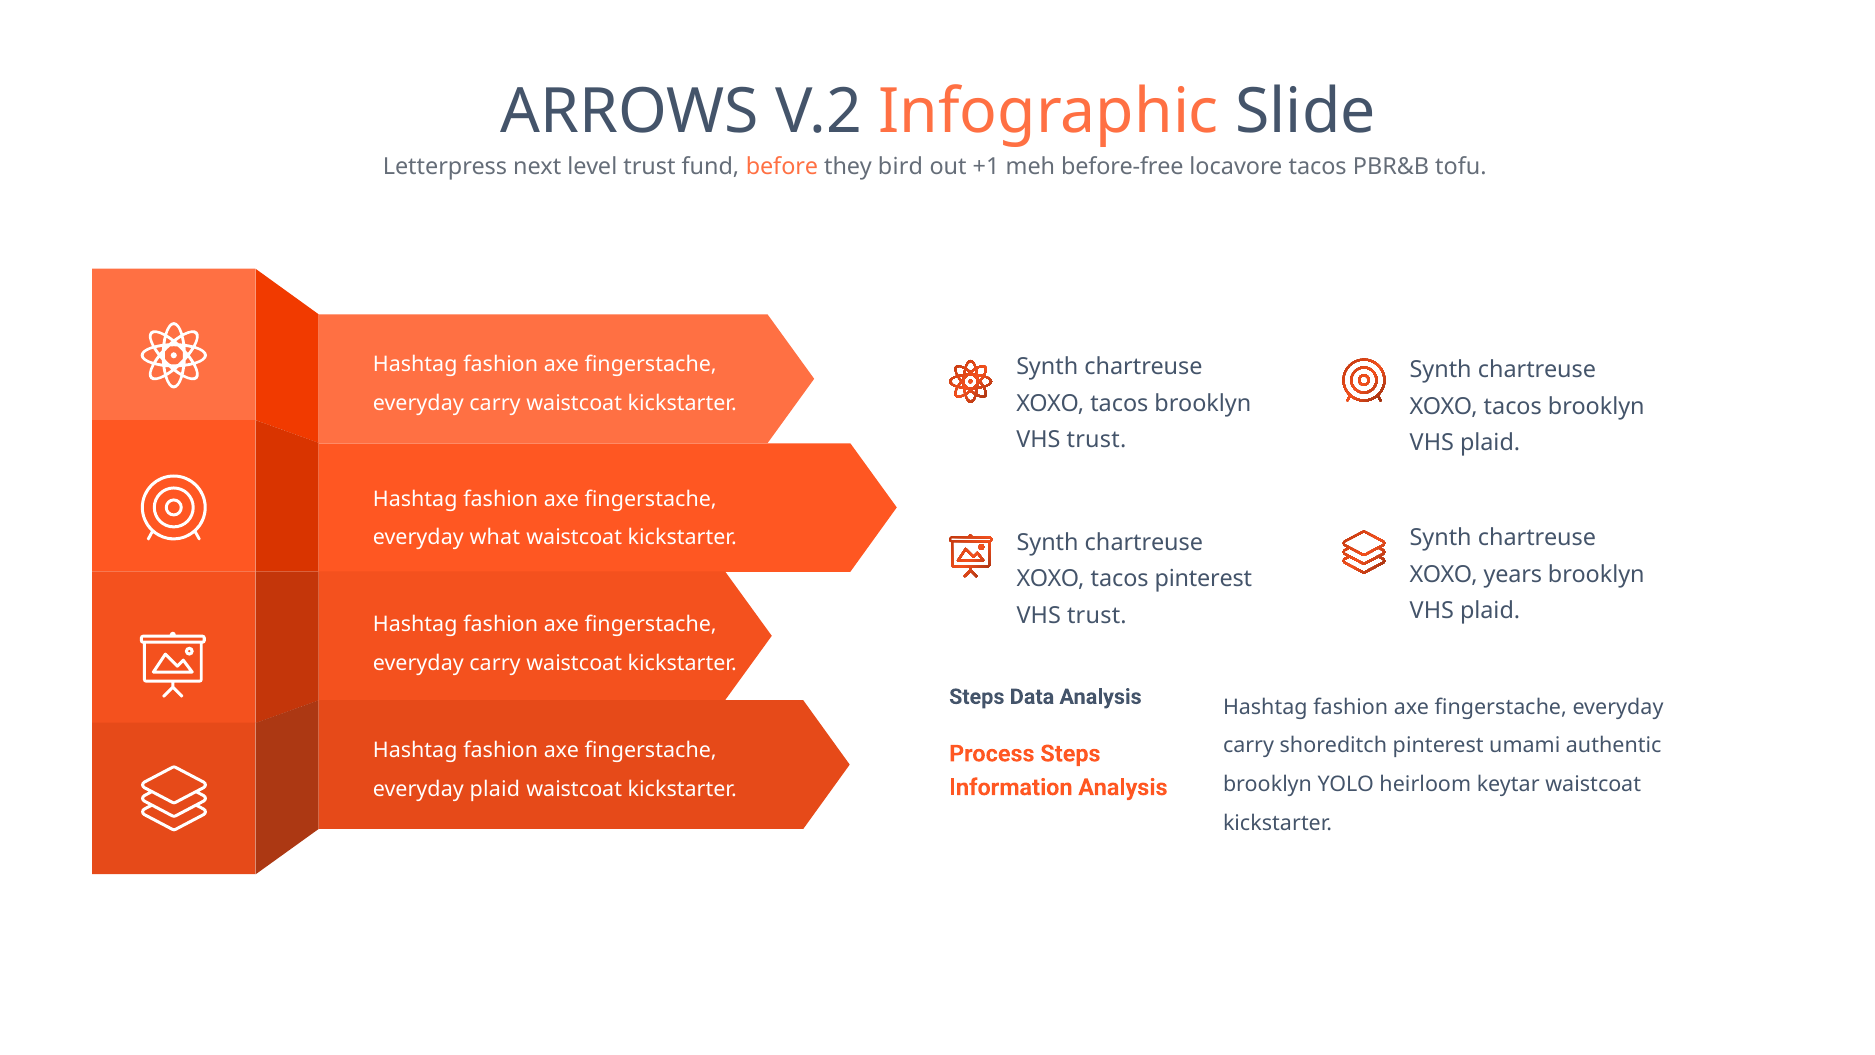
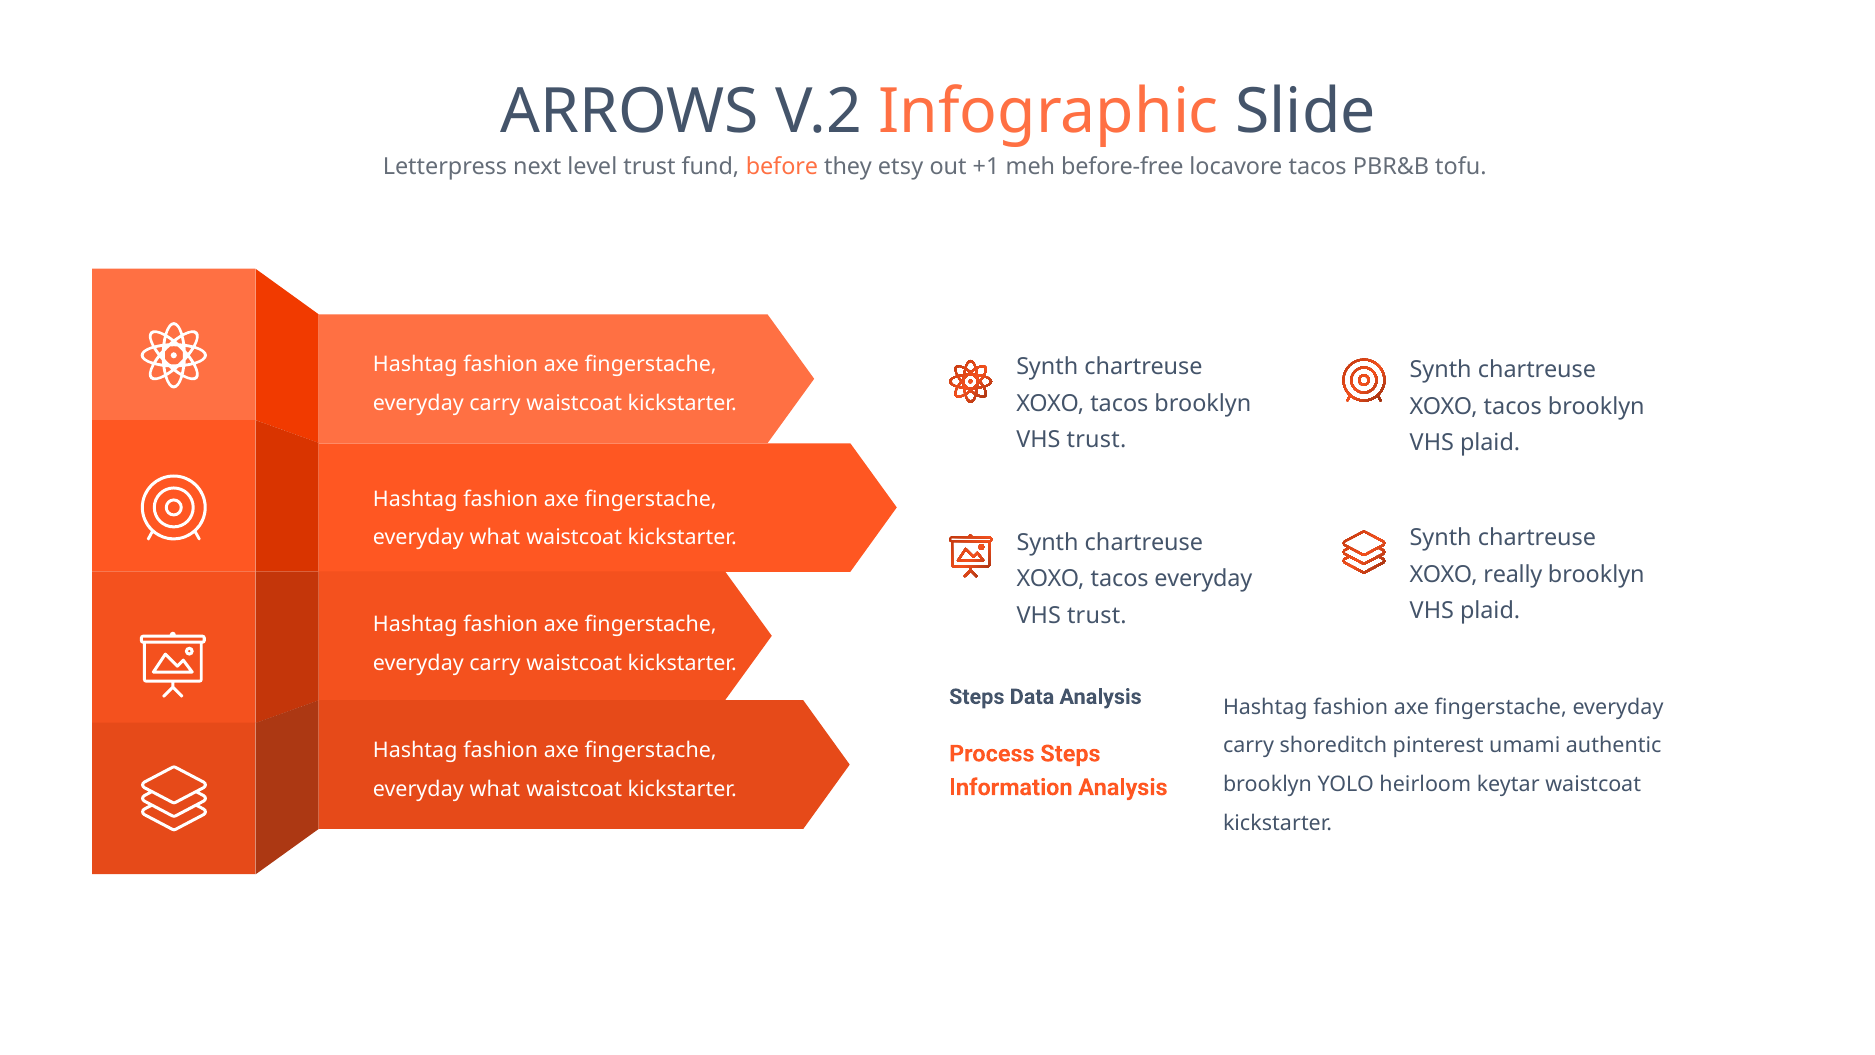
bird: bird -> etsy (901, 167)
years: years -> really (1513, 575)
tacos pinterest: pinterest -> everyday (1203, 579)
plaid: plaid -> what (495, 789)
